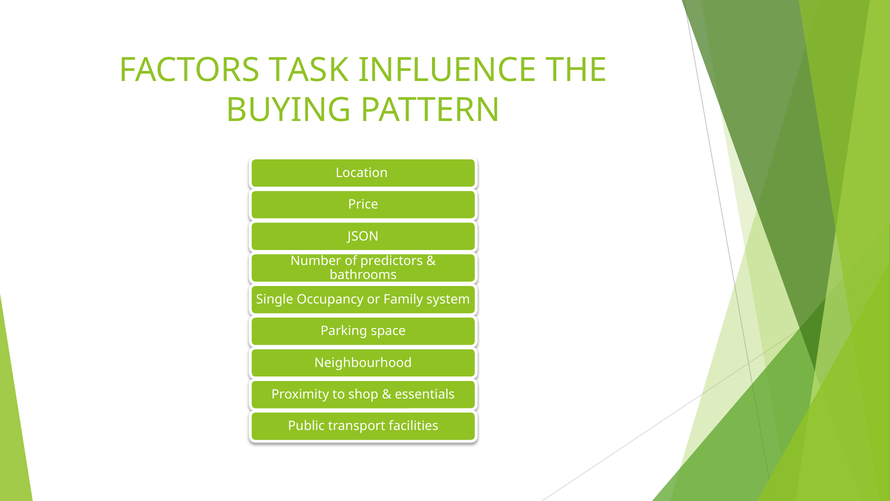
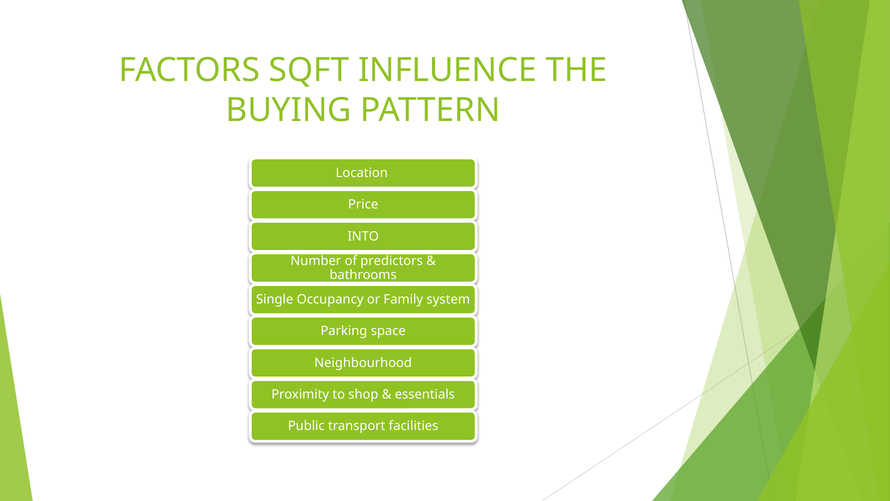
TASK: TASK -> SQFT (309, 70)
JSON: JSON -> INTO (363, 236)
